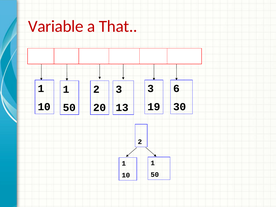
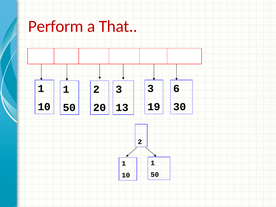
Variable: Variable -> Perform (56, 26)
